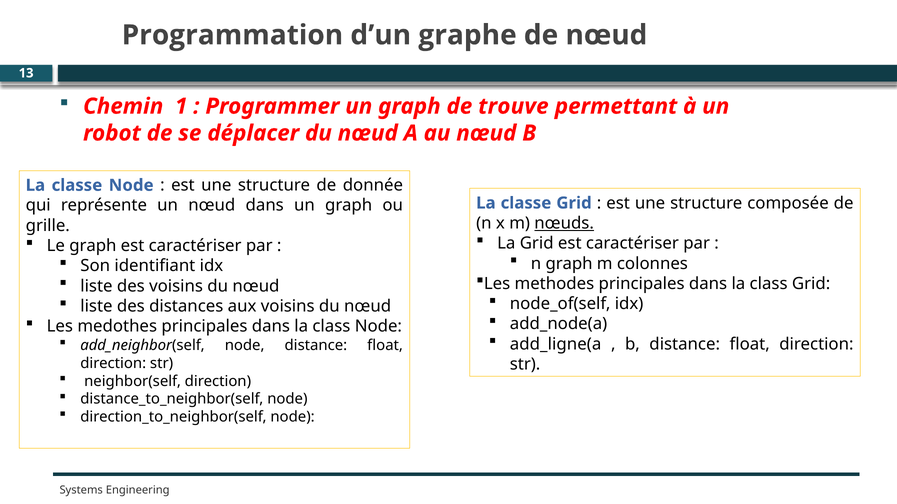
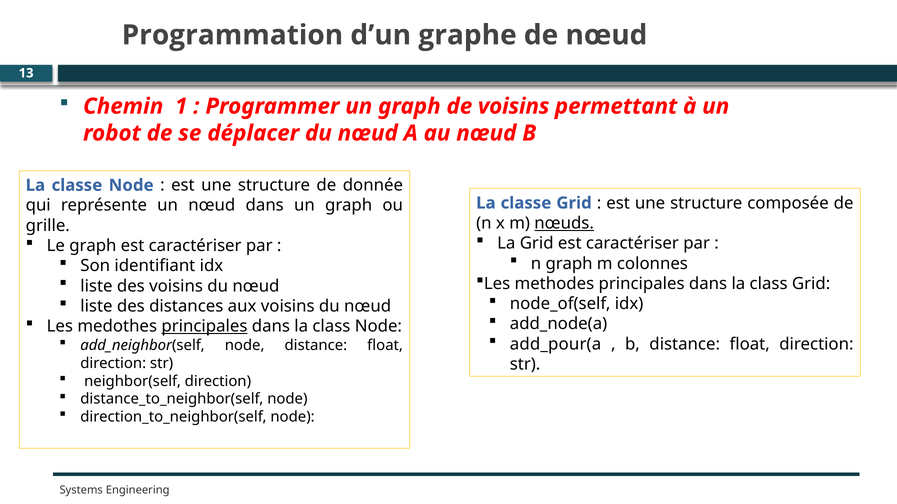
de trouve: trouve -> voisins (514, 106)
principales underline: none -> present (204, 327)
add_ligne(a: add_ligne(a -> add_pour(a (556, 344)
